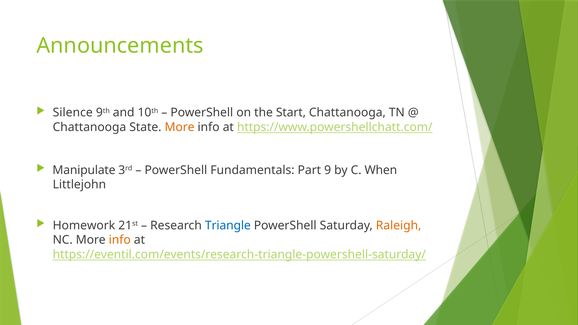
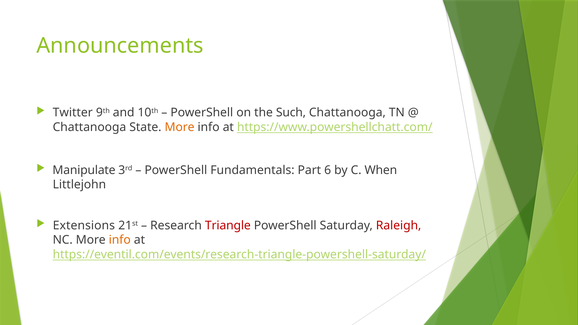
Silence: Silence -> Twitter (73, 113)
Start: Start -> Such (291, 113)
9: 9 -> 6 (328, 170)
Homework: Homework -> Extensions (84, 226)
Triangle colour: blue -> red (228, 226)
Raleigh colour: orange -> red (399, 226)
